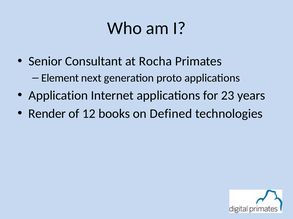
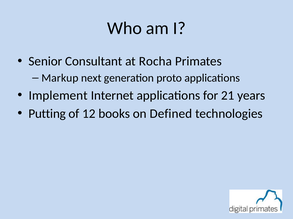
Element: Element -> Markup (60, 78)
Application: Application -> Implement (58, 96)
23: 23 -> 21 (228, 96)
Render: Render -> Putting (47, 114)
